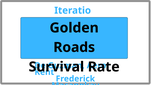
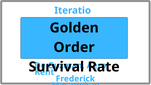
Roads: Roads -> Order (74, 47)
